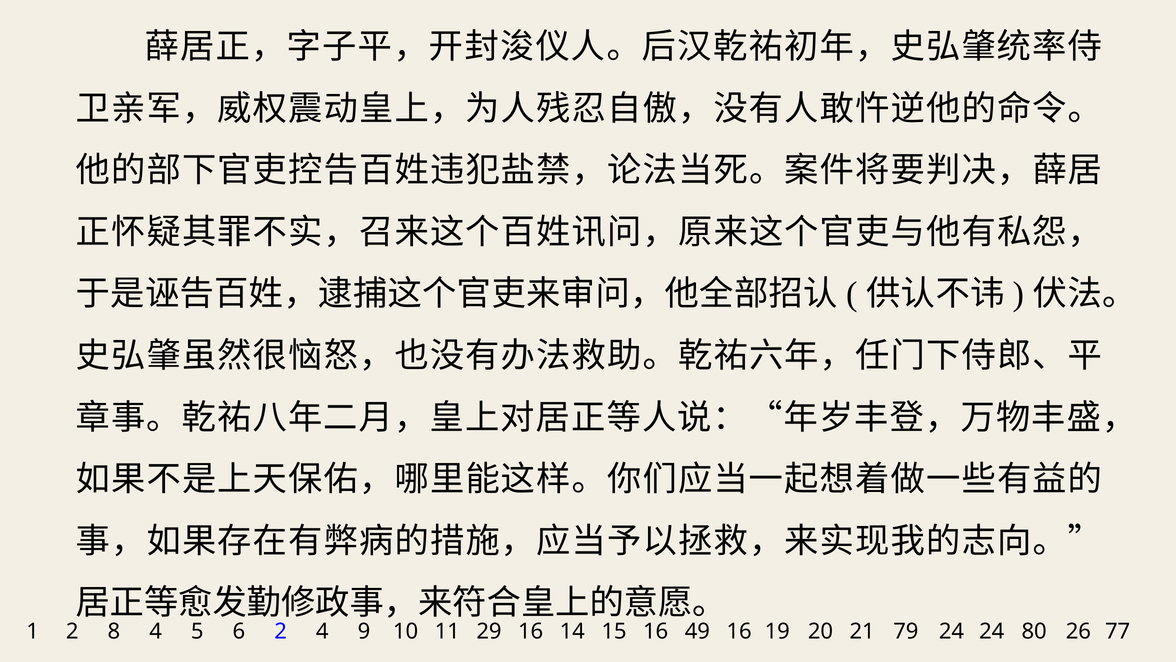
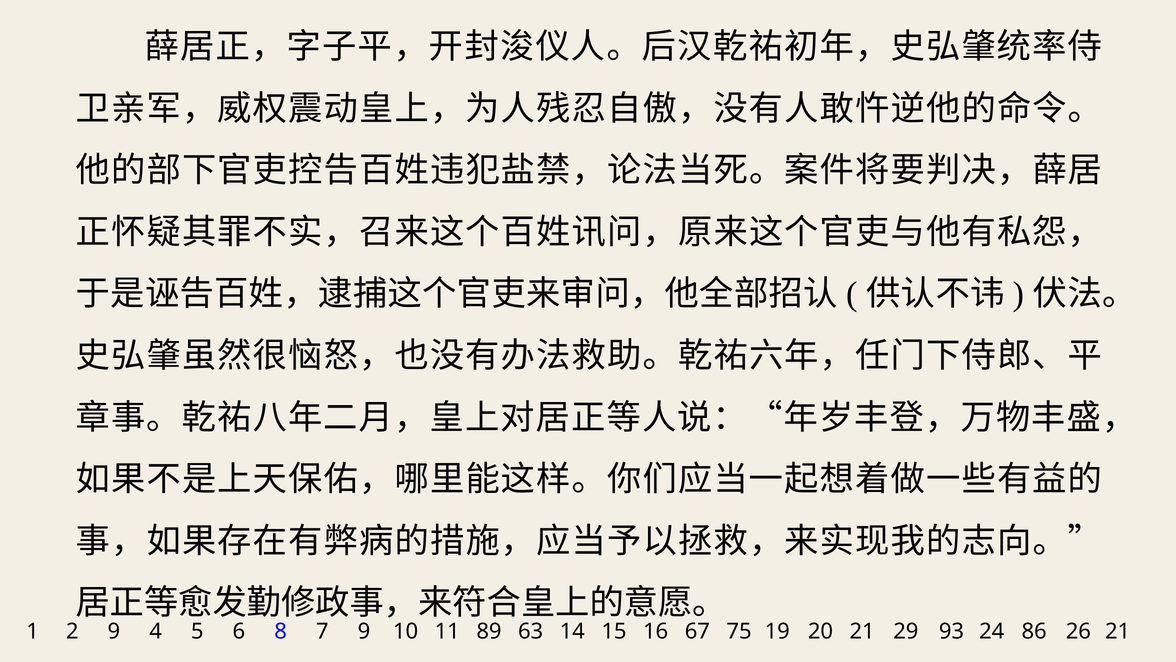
2 8: 8 -> 9 (114, 631)
6 2: 2 -> 8 (281, 631)
5 4: 4 -> 7 (322, 631)
29: 29 -> 89 (489, 631)
10 16: 16 -> 63 (531, 631)
49: 49 -> 67 (697, 631)
15 16: 16 -> 75 (739, 631)
79: 79 -> 29 (906, 631)
20 24: 24 -> 93 (951, 631)
80: 80 -> 86 (1034, 631)
26 77: 77 -> 21 (1118, 631)
